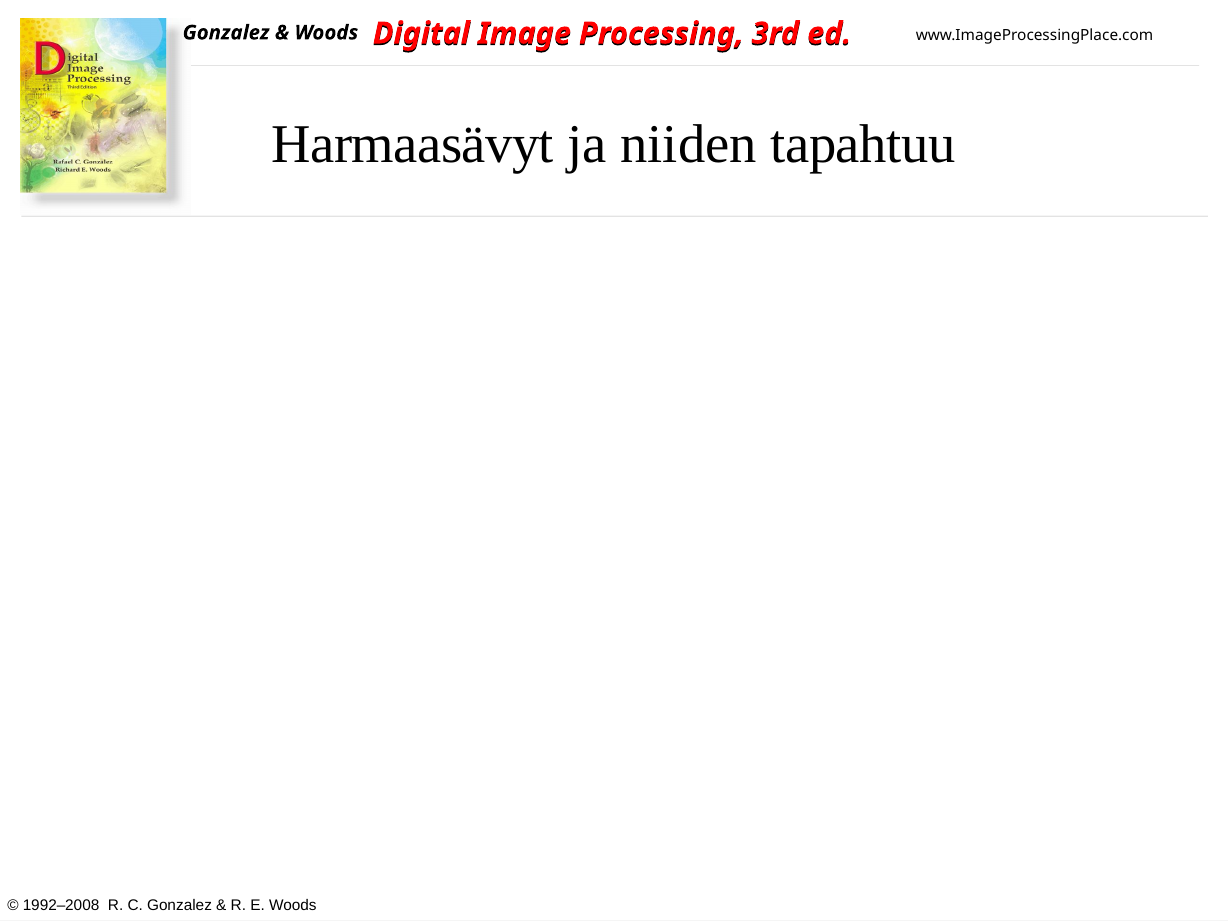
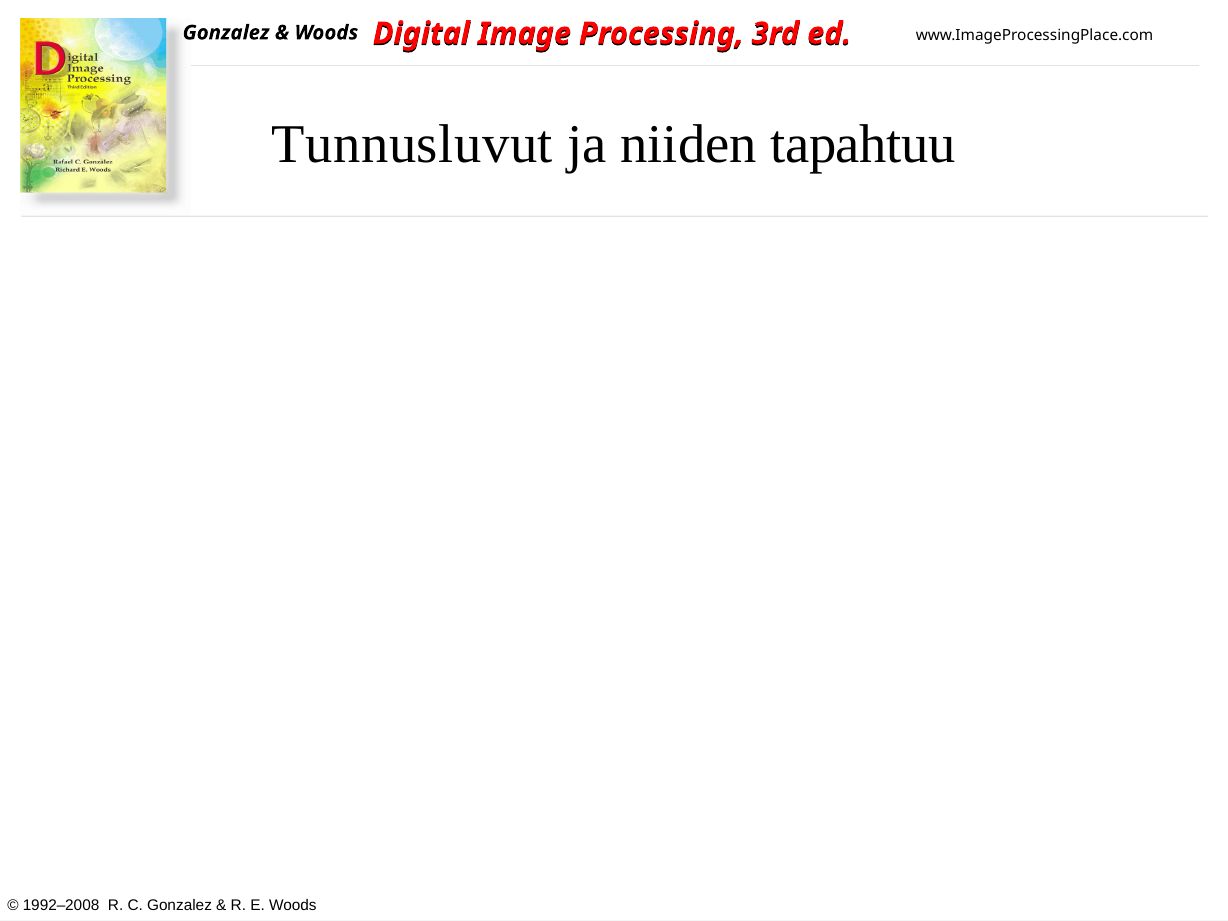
Harmaasävyt: Harmaasävyt -> Tunnusluvut (412, 144)
